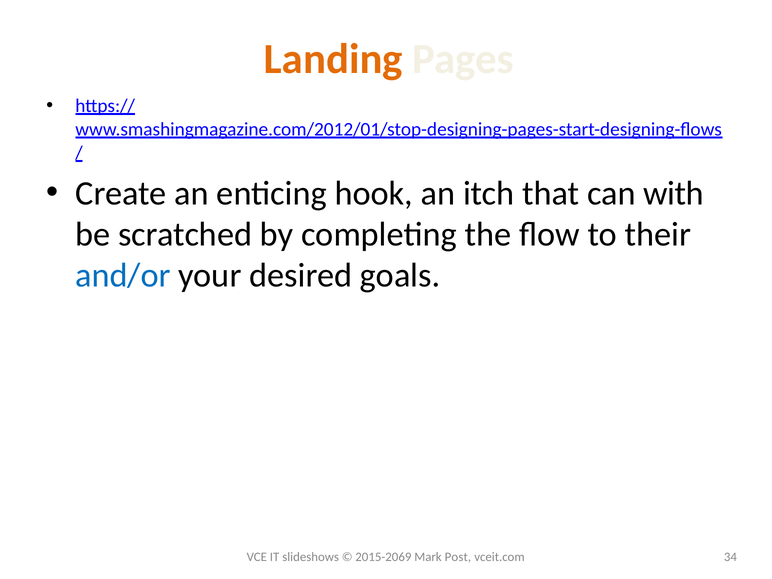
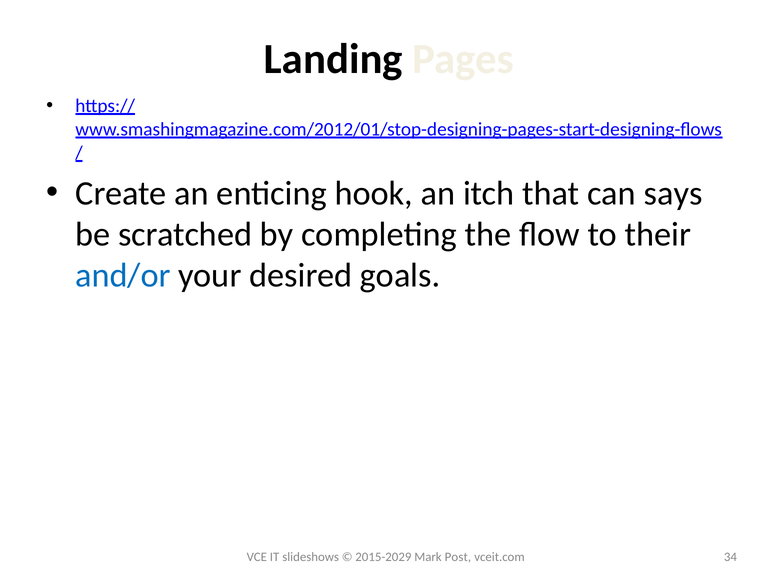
Landing colour: orange -> black (333, 59)
with: with -> says (673, 193)
2015-2069: 2015-2069 -> 2015-2029 (383, 557)
